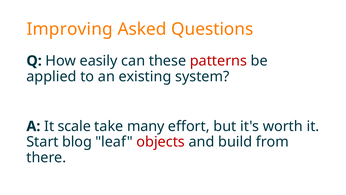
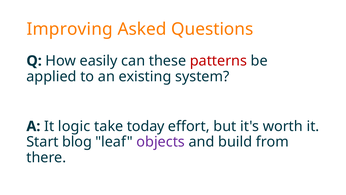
scale: scale -> logic (74, 126)
many: many -> today (146, 126)
objects colour: red -> purple (161, 142)
